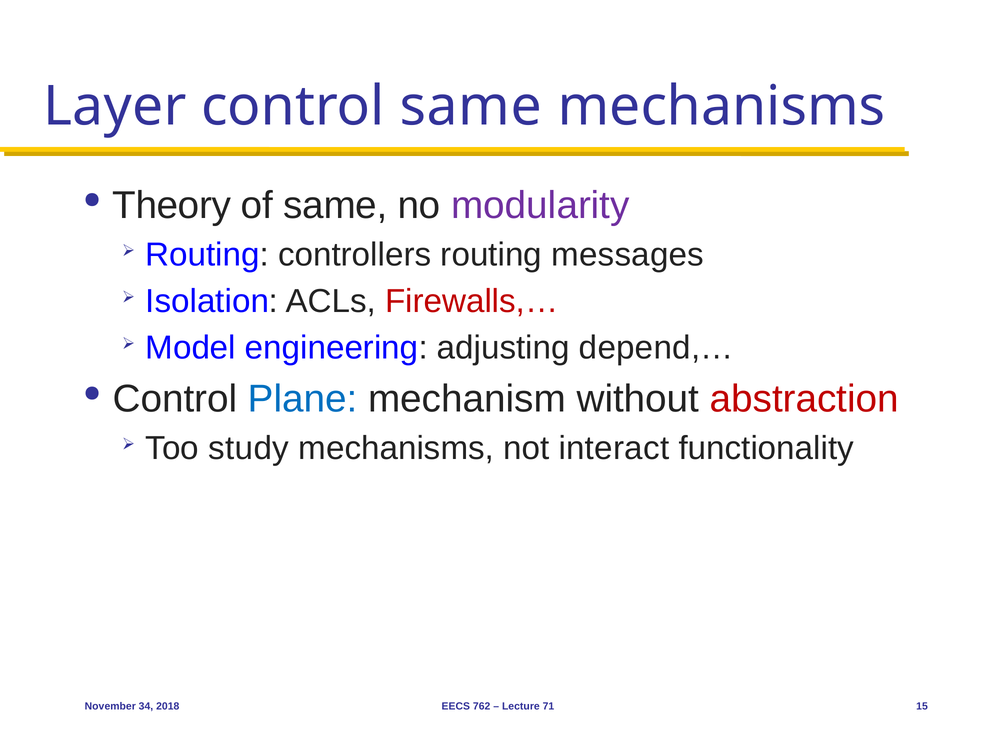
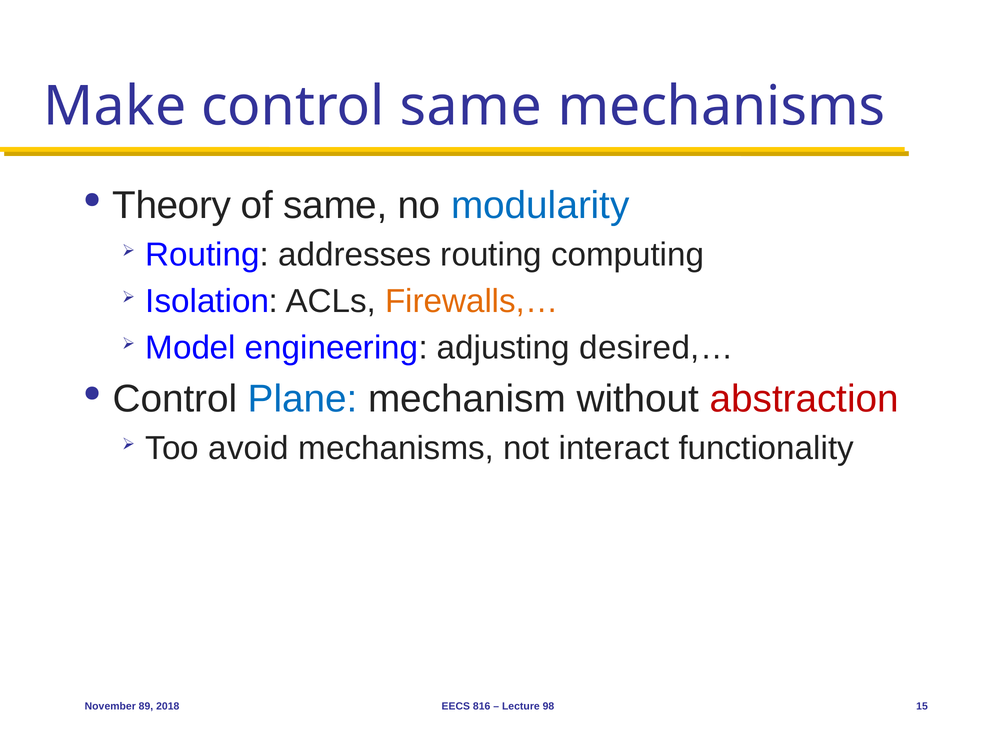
Layer: Layer -> Make (115, 107)
modularity colour: purple -> blue (540, 205)
controllers: controllers -> addresses (355, 255)
messages: messages -> computing (628, 255)
Firewalls,… colour: red -> orange (472, 301)
depend,…: depend,… -> desired,… (656, 348)
study: study -> avoid (249, 448)
34: 34 -> 89 (146, 706)
762: 762 -> 816 (482, 706)
71: 71 -> 98 (548, 706)
